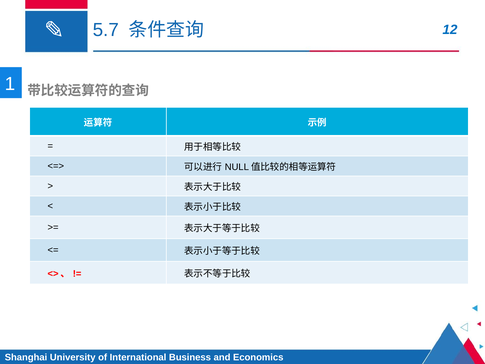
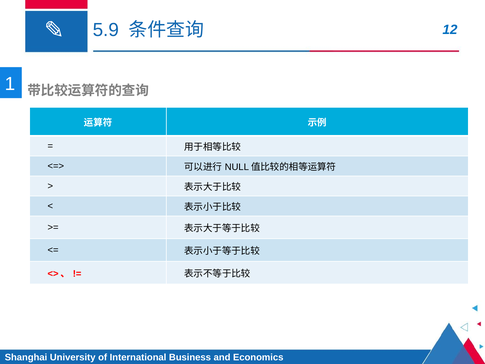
5.7: 5.7 -> 5.9 (106, 30)
